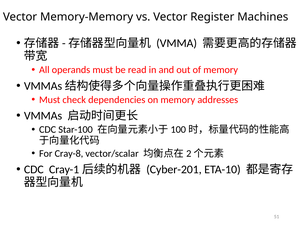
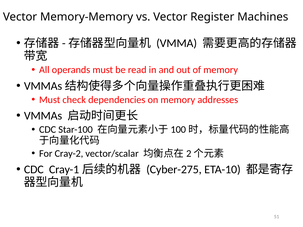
Cray-8: Cray-8 -> Cray-2 (69, 154)
Cyber-201: Cyber-201 -> Cyber-275 (174, 170)
